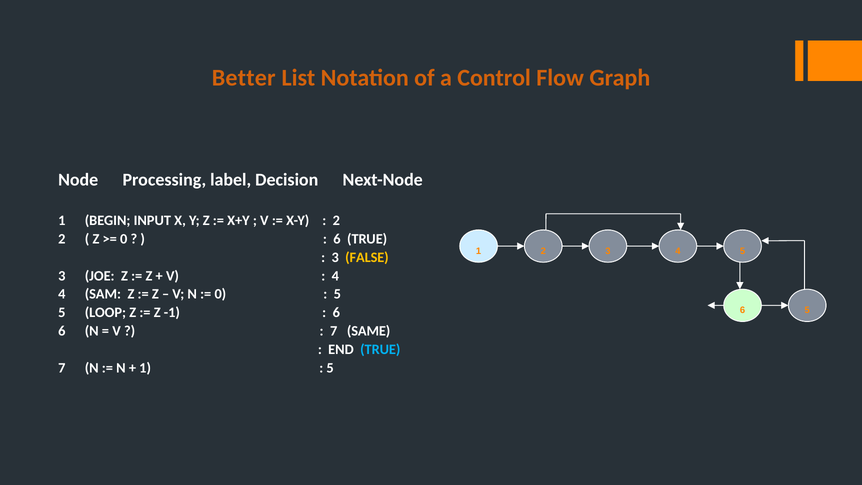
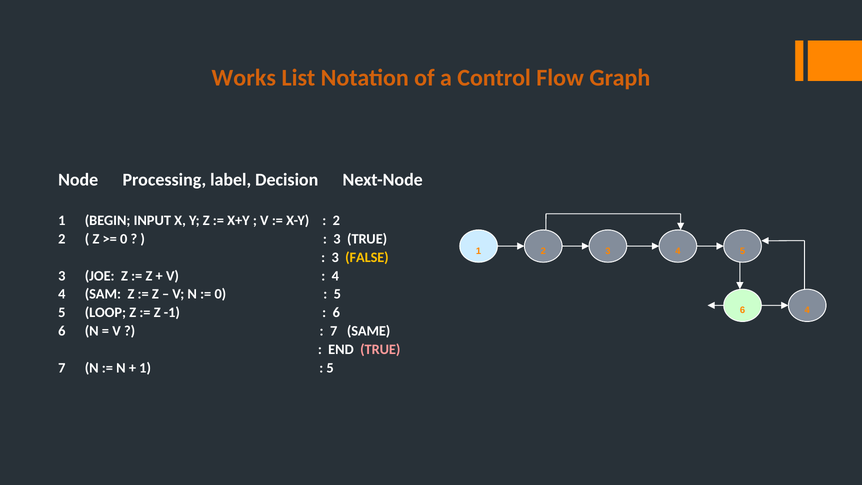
Better: Better -> Works (244, 78)
6: 6 -> 3 (337, 239)
6 5: 5 -> 4 (807, 310)
TRUE colour: light blue -> pink (380, 349)
